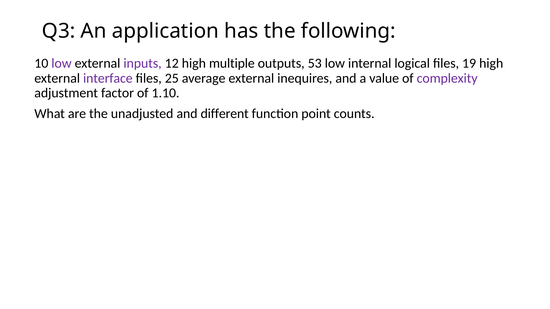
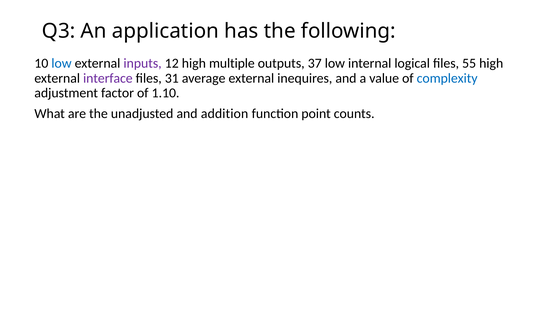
low colour: purple -> blue (62, 63)
53: 53 -> 37 (315, 63)
19: 19 -> 55 (469, 63)
25: 25 -> 31 (172, 78)
complexity colour: purple -> blue (447, 78)
different: different -> addition (225, 114)
